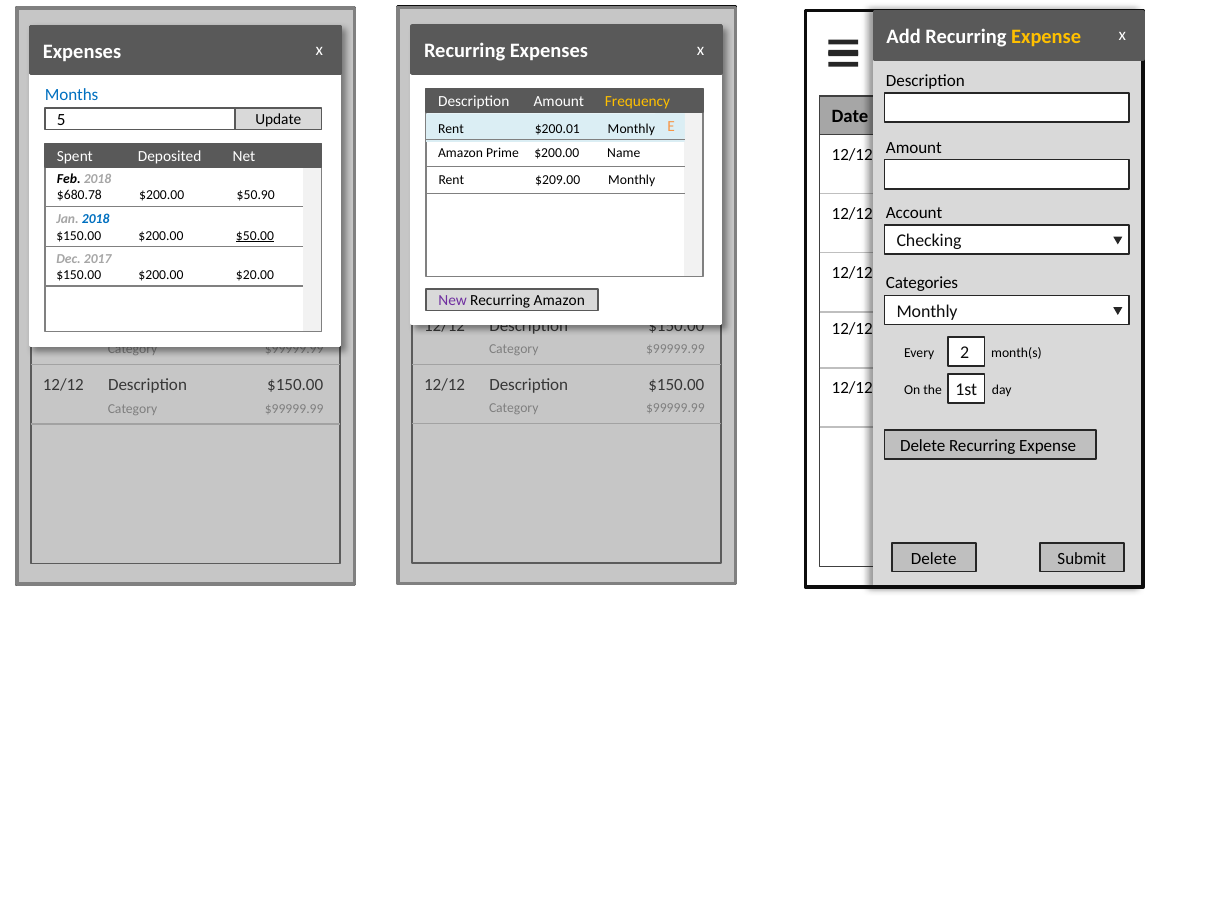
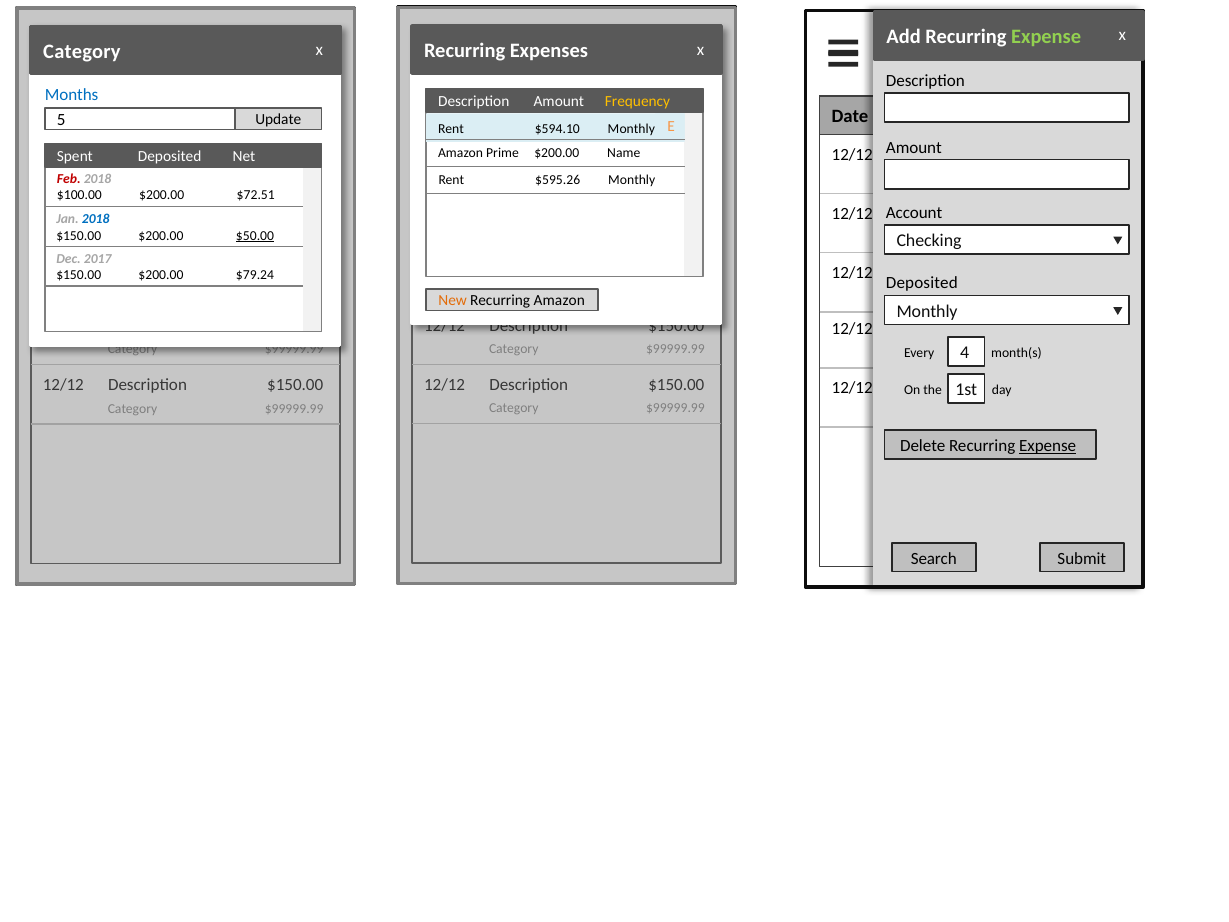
Expense colour: yellow -> light green (1046, 37)
Expenses: Expenses -> Category (82, 51)
$200.01: $200.01 -> $594.10 (557, 129)
Feb colour: black -> red (69, 179)
$209.00: $209.00 -> $595.26 (558, 180)
$680.78: $680.78 -> $100.00 (79, 195)
$50.90: $50.90 -> $72.51 (256, 195)
$20.00: $20.00 -> $79.24 (255, 275)
Categories: Categories -> Deposited (922, 283)
New colour: purple -> orange (453, 301)
2: 2 -> 4 (965, 352)
Expense underline: none -> present (1048, 446)
Delete: Delete -> Search (934, 558)
